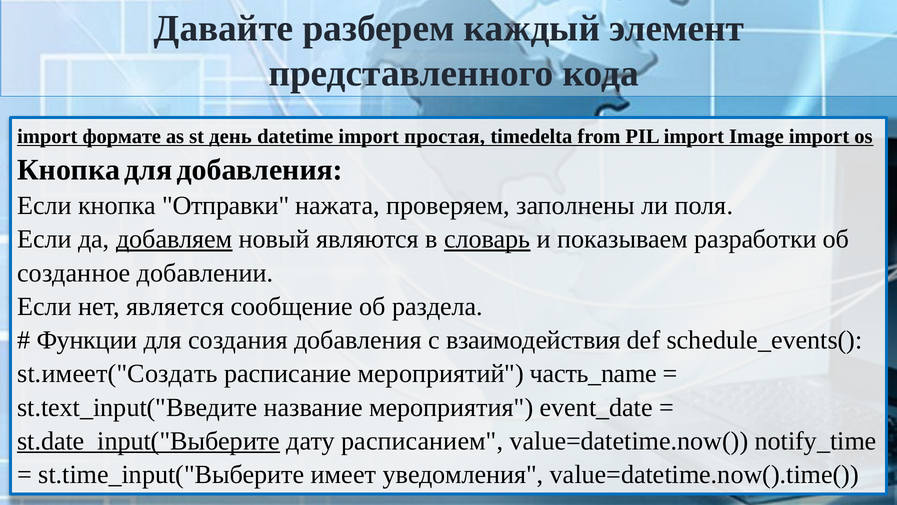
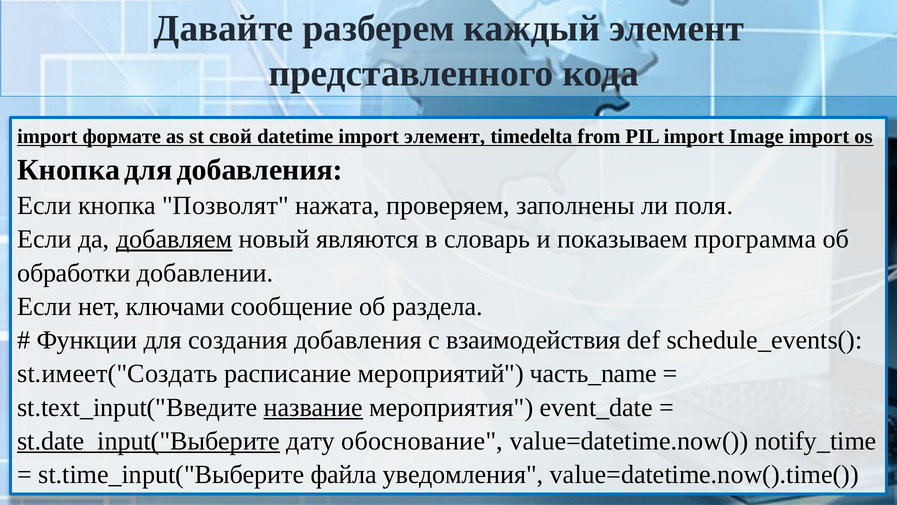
день: день -> свой (231, 136)
import простая: простая -> элемент (445, 136)
Отправки: Отправки -> Позволят (226, 205)
словарь underline: present -> none (487, 239)
разработки: разработки -> программа (755, 239)
созданное: созданное -> обработки (74, 273)
является: является -> ключами (175, 306)
название underline: none -> present (313, 407)
расписанием: расписанием -> обоснование (422, 441)
имеет: имеет -> файла (344, 474)
